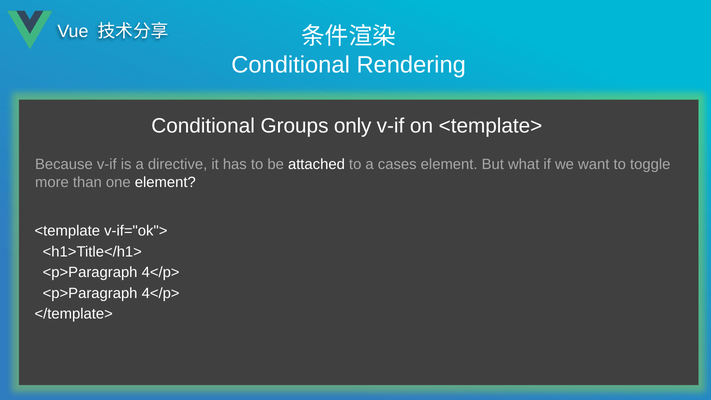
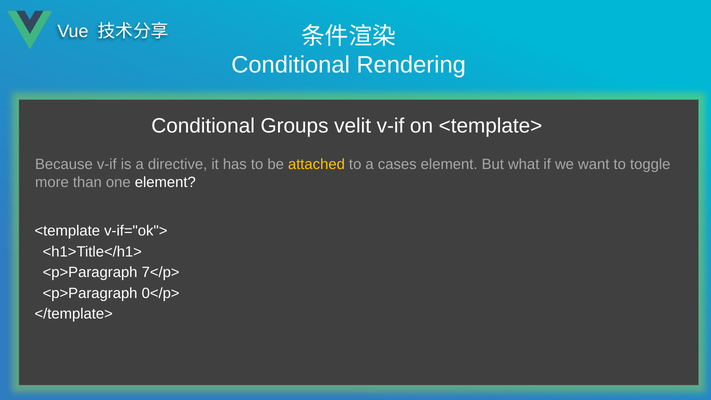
only: only -> velit (353, 126)
attached colour: white -> yellow (316, 164)
4</p>: 4</p> -> 7</p> (161, 272)
4</p>: 4</p> -> 0</p> (161, 293)
